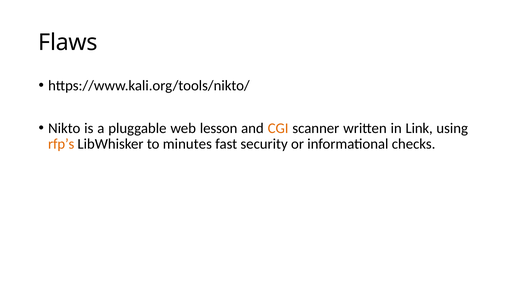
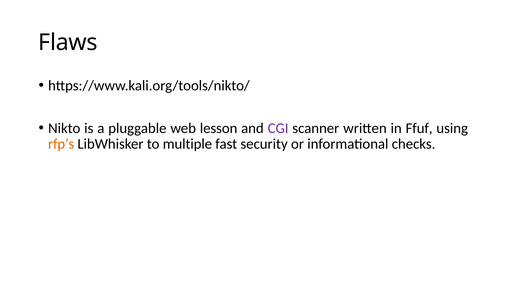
CGI colour: orange -> purple (278, 128)
Link: Link -> Ffuf (419, 128)
minutes: minutes -> multiple (187, 144)
